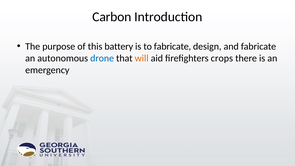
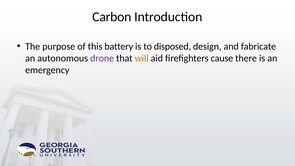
to fabricate: fabricate -> disposed (172, 46)
drone colour: blue -> purple (102, 58)
crops: crops -> cause (222, 58)
